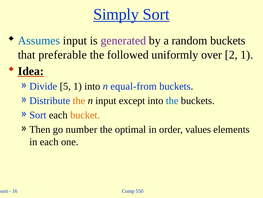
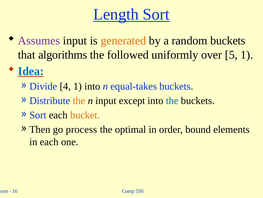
Simply: Simply -> Length (116, 14)
Assumes colour: blue -> purple (39, 41)
generated colour: purple -> orange (123, 41)
preferable: preferable -> algorithms (63, 55)
2: 2 -> 5 (231, 55)
Idea colour: black -> blue (31, 71)
5: 5 -> 4 (65, 86)
equal-from: equal-from -> equal-takes (134, 86)
number: number -> process (81, 129)
values: values -> bound (198, 129)
